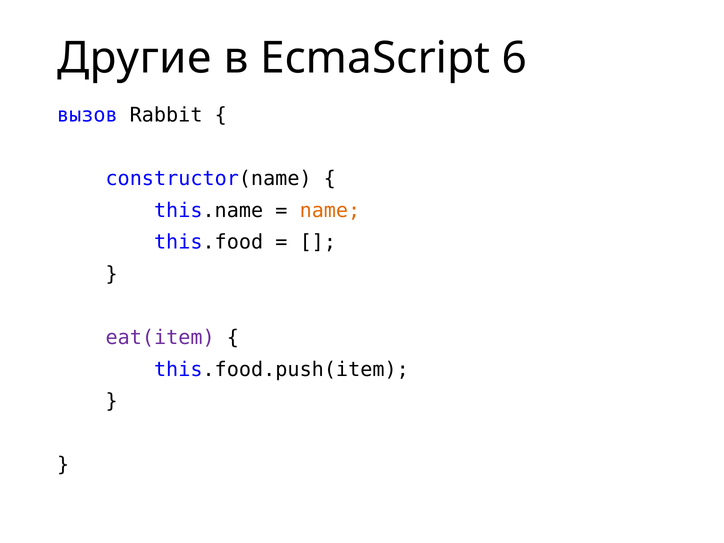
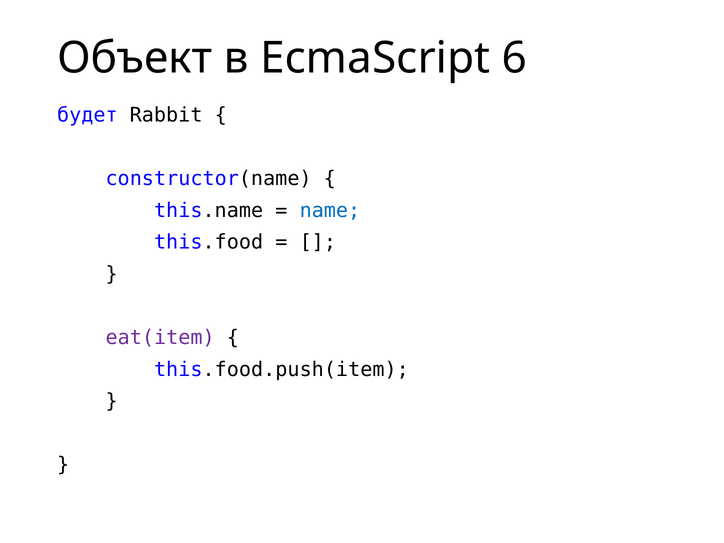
Другие: Другие -> Объект (135, 58)
вызов: вызов -> будет (87, 115)
name colour: orange -> blue (330, 211)
